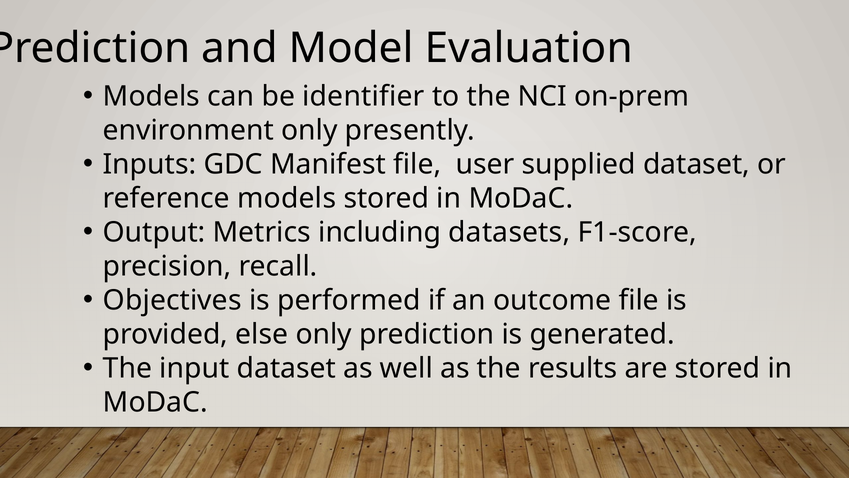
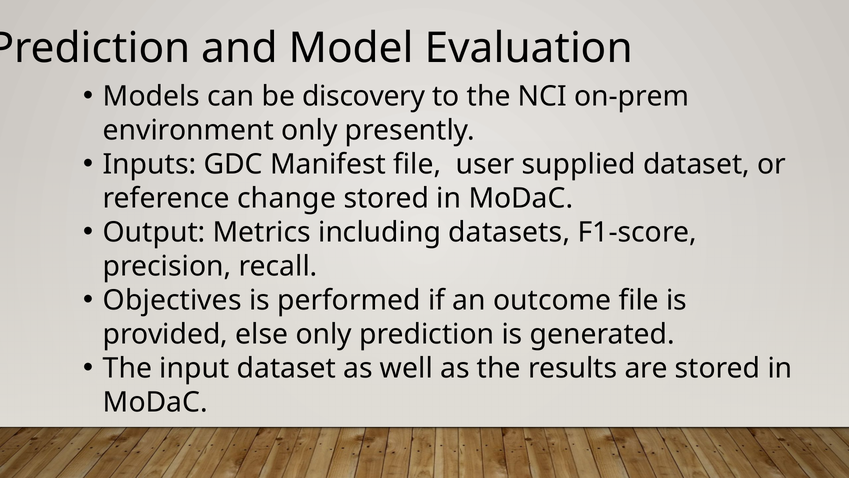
identifier: identifier -> discovery (364, 96)
reference models: models -> change (287, 198)
